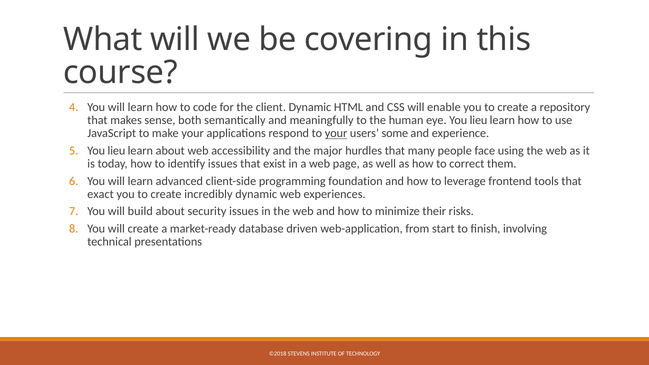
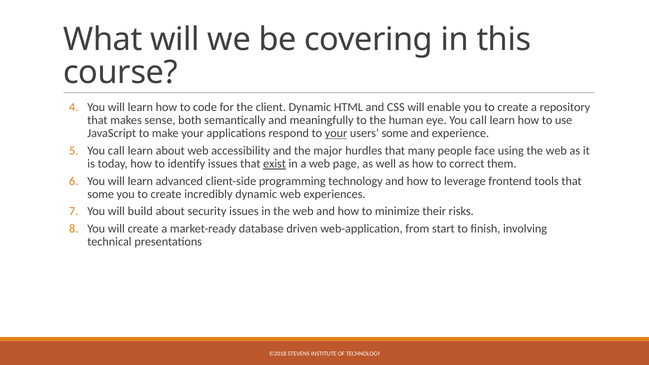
eye You lieu: lieu -> call (478, 120)
lieu: lieu -> call (116, 151)
exist underline: none -> present (275, 164)
programming foundation: foundation -> technology (356, 181)
exact: exact -> some (101, 194)
